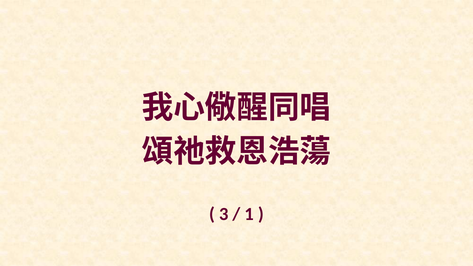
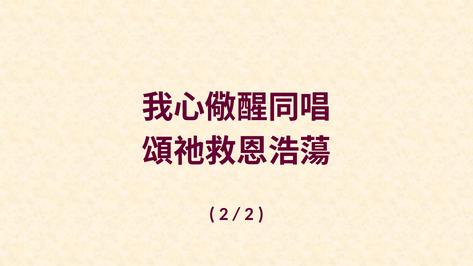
3: 3 -> 2 (224, 214)
1: 1 -> 2 (249, 214)
